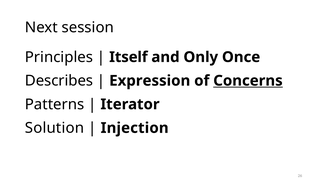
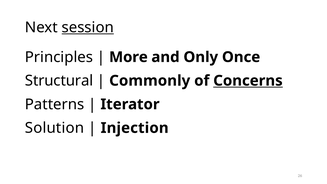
session underline: none -> present (88, 27)
Itself: Itself -> More (128, 57)
Describes: Describes -> Structural (59, 81)
Expression: Expression -> Commonly (150, 81)
